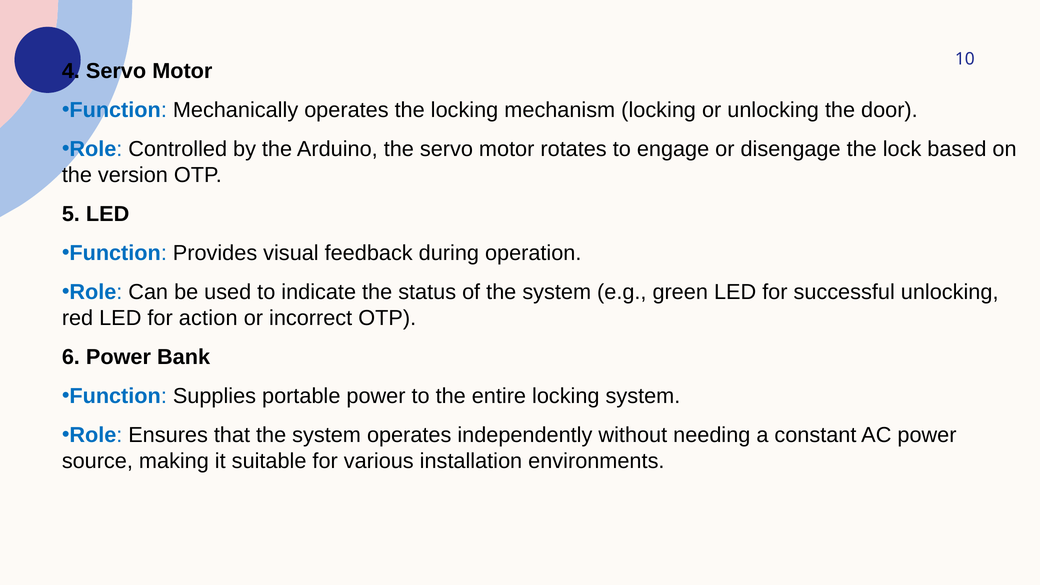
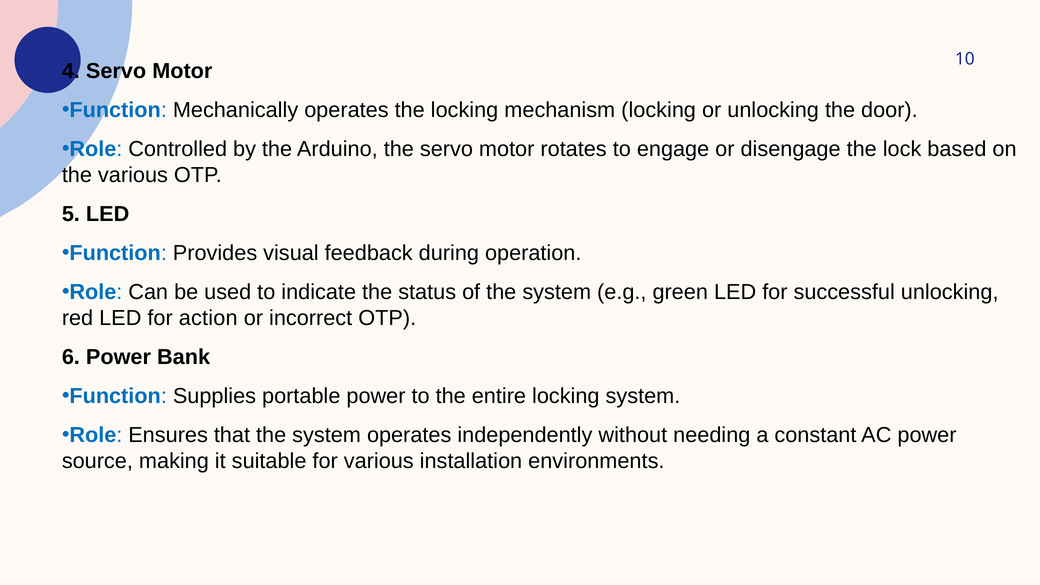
the version: version -> various (133, 175)
